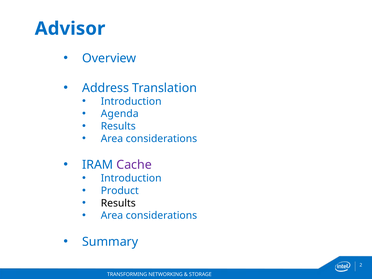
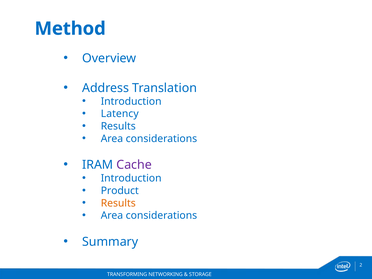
Advisor: Advisor -> Method (70, 29)
Agenda: Agenda -> Latency (120, 114)
Results colour: black -> orange (118, 203)
